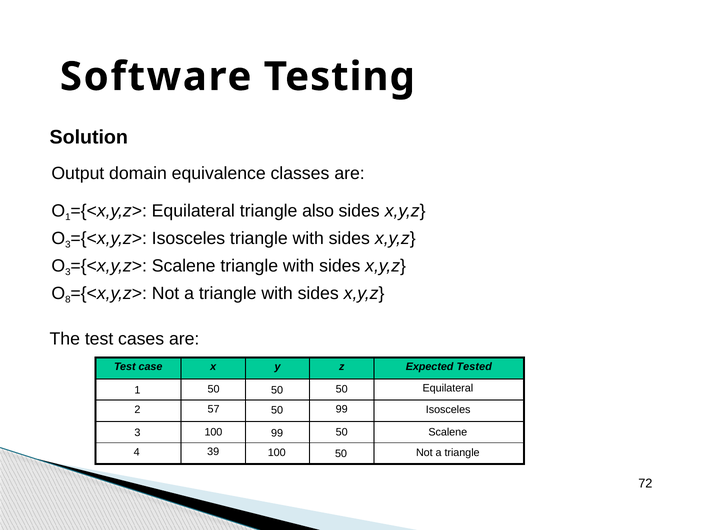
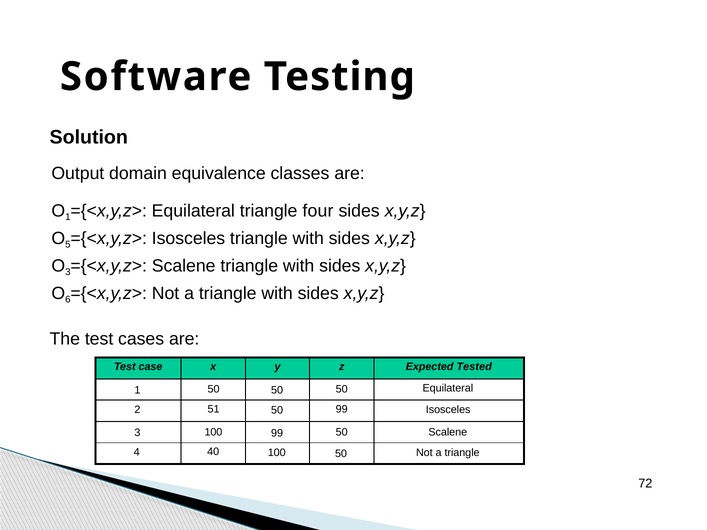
also: also -> four (318, 211)
3: 3 -> 5 (68, 245)
8: 8 -> 6 (68, 300)
57: 57 -> 51 (214, 409)
39: 39 -> 40 (213, 452)
